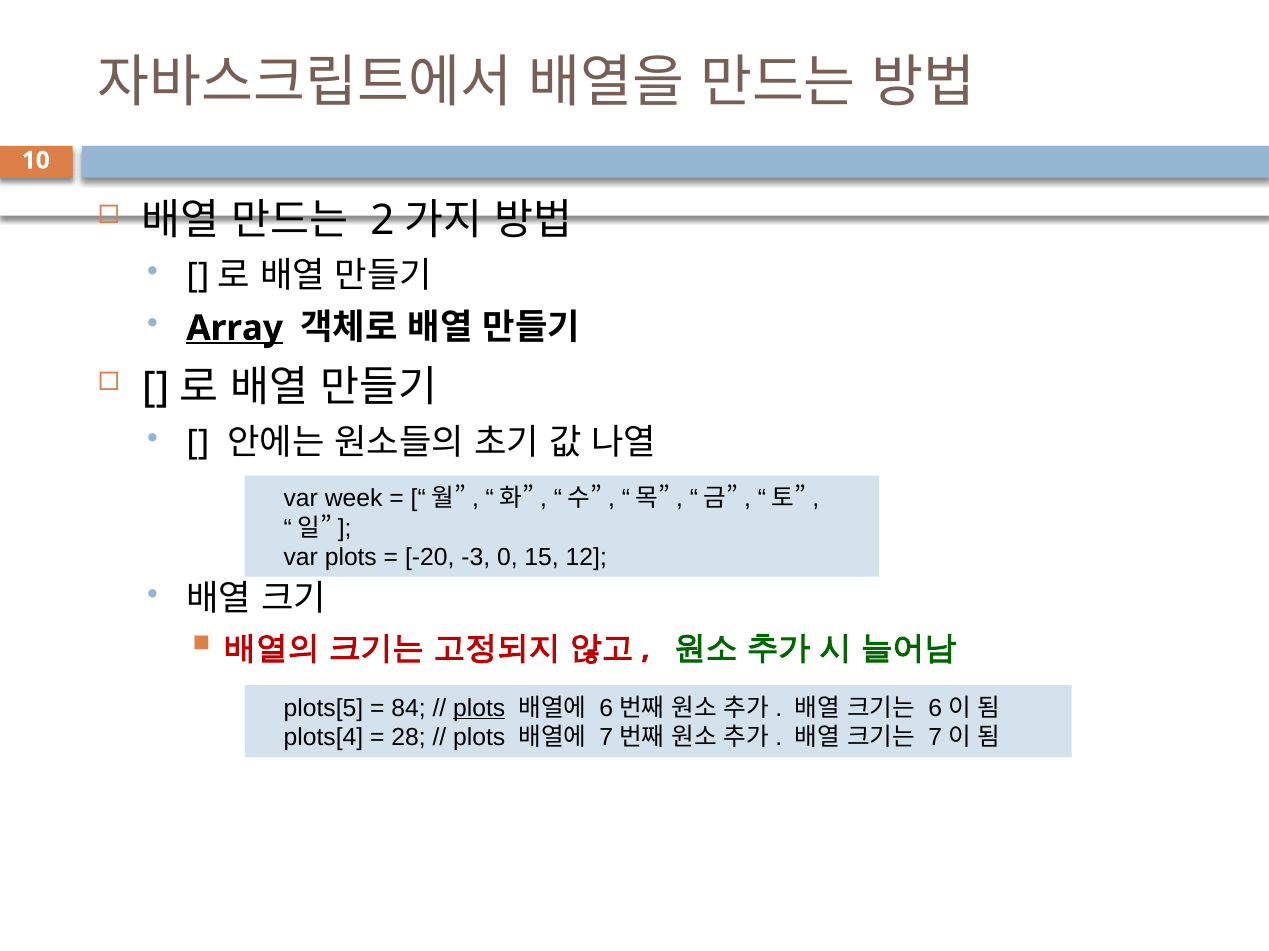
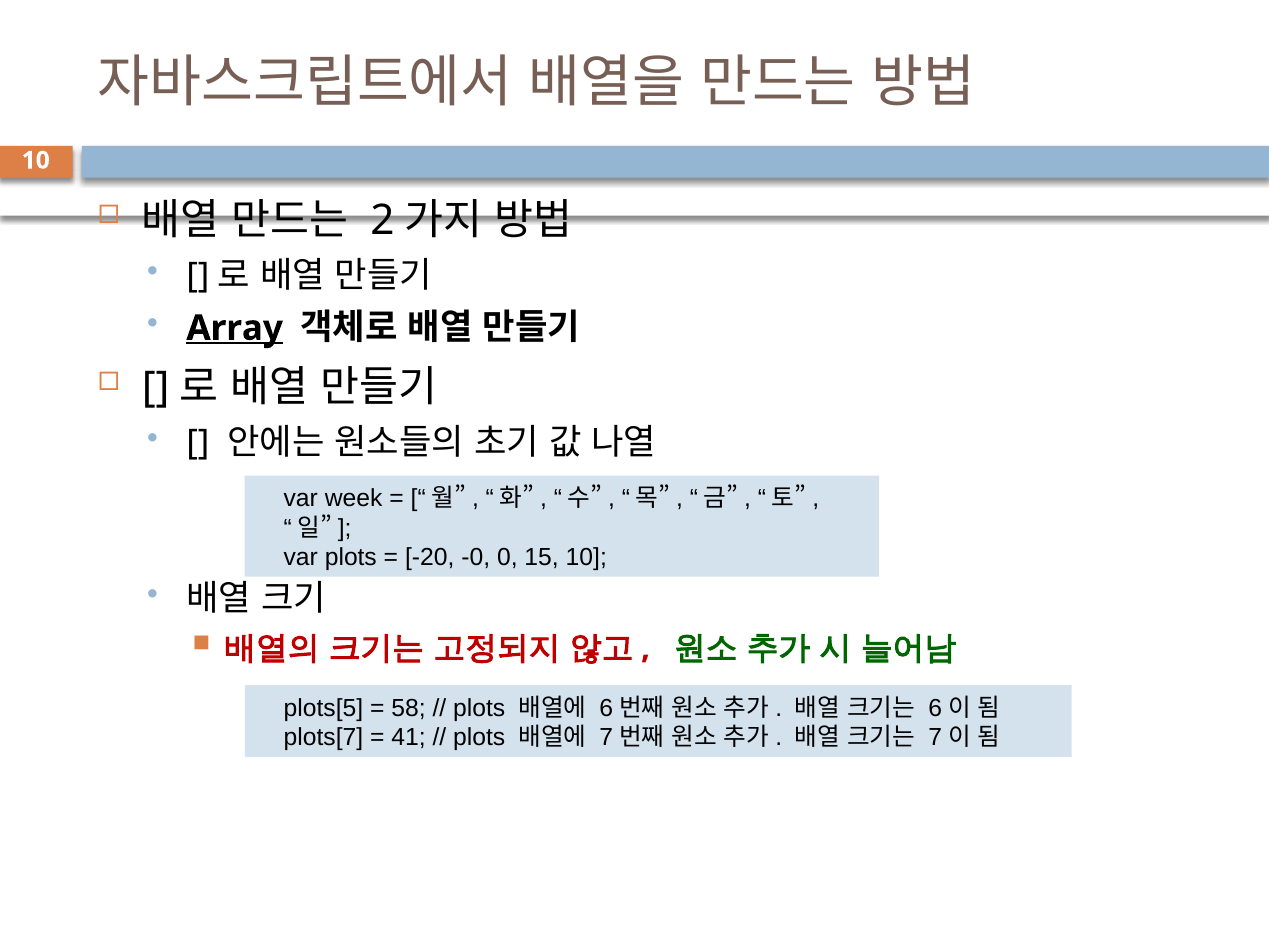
-3: -3 -> -0 (476, 558)
15 12: 12 -> 10 (586, 558)
84: 84 -> 58 (408, 708)
plots underline: present -> none (479, 708)
plots[4: plots[4 -> plots[7 (323, 738)
28: 28 -> 41 (408, 738)
